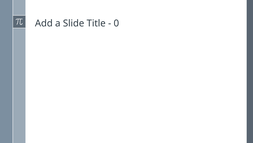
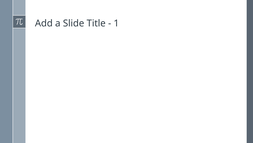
0: 0 -> 1 (116, 23)
